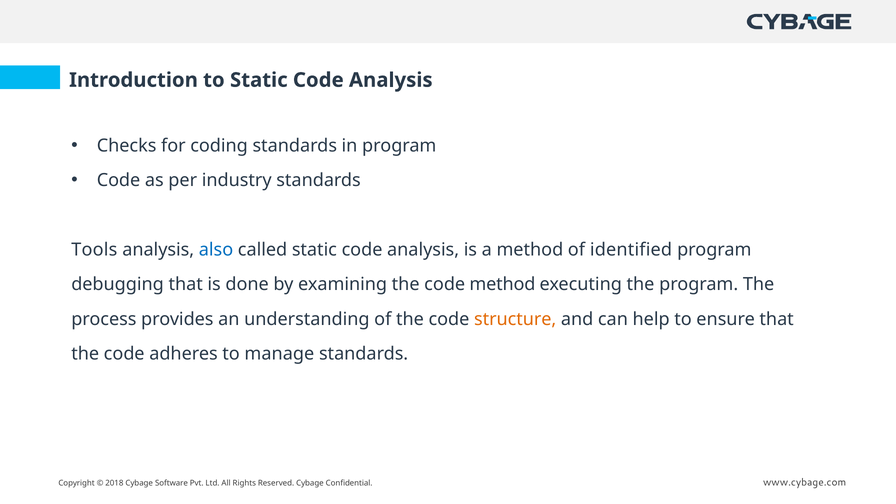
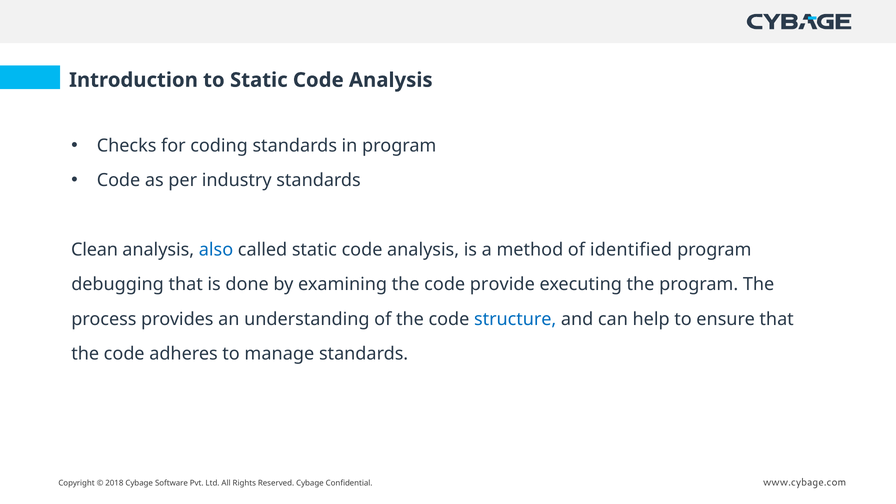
Tools: Tools -> Clean (95, 250)
code method: method -> provide (502, 285)
structure colour: orange -> blue (515, 319)
